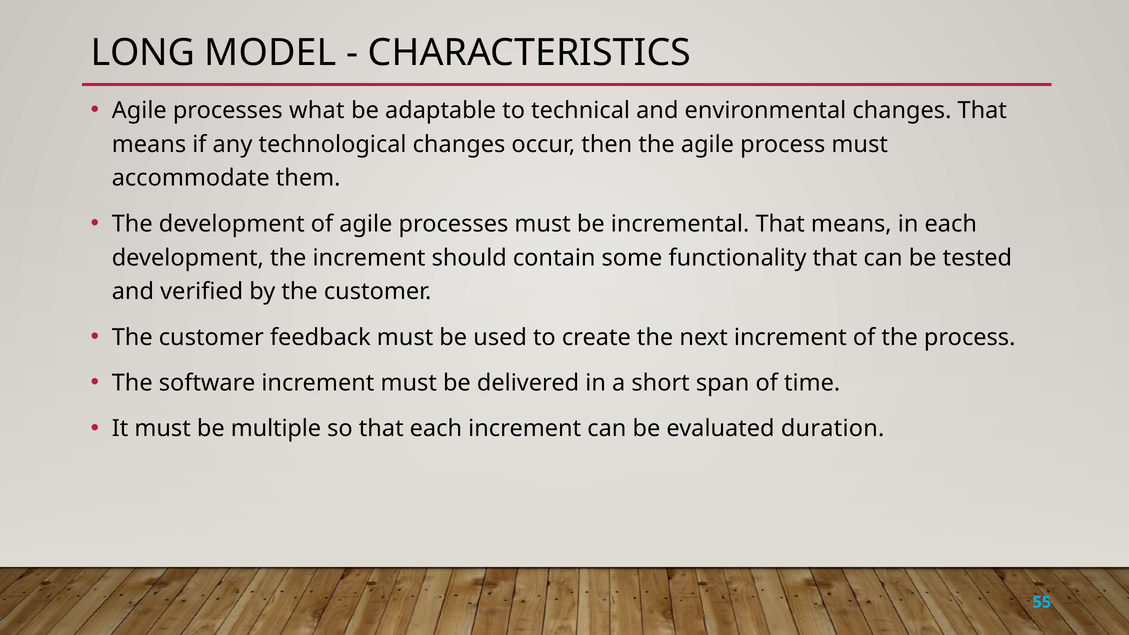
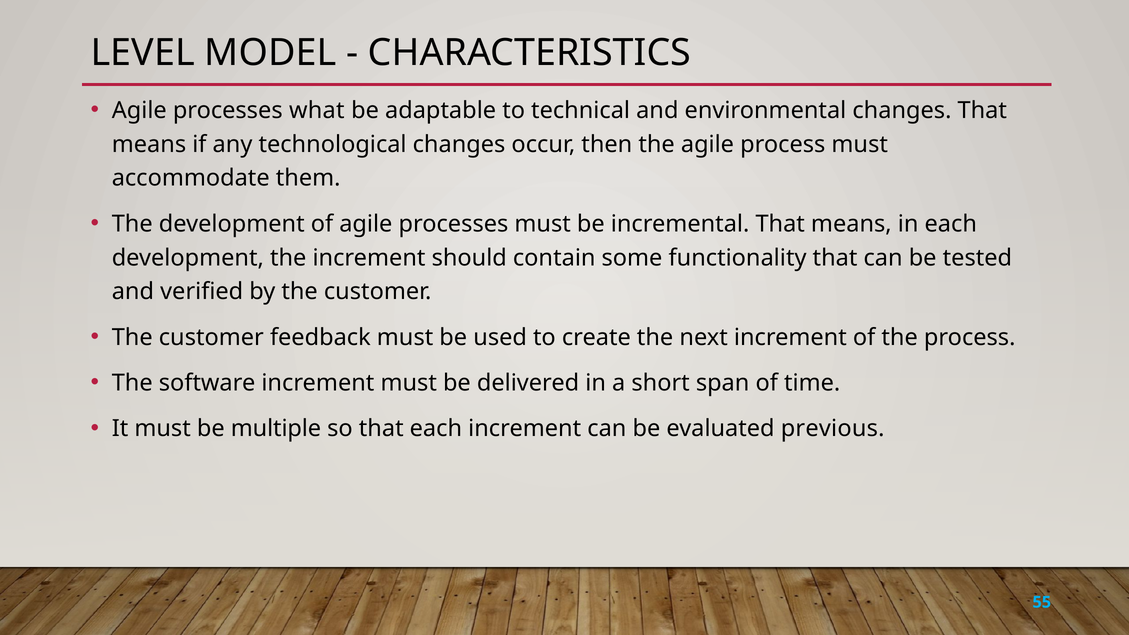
LONG: LONG -> LEVEL (143, 53)
duration: duration -> previous (833, 429)
